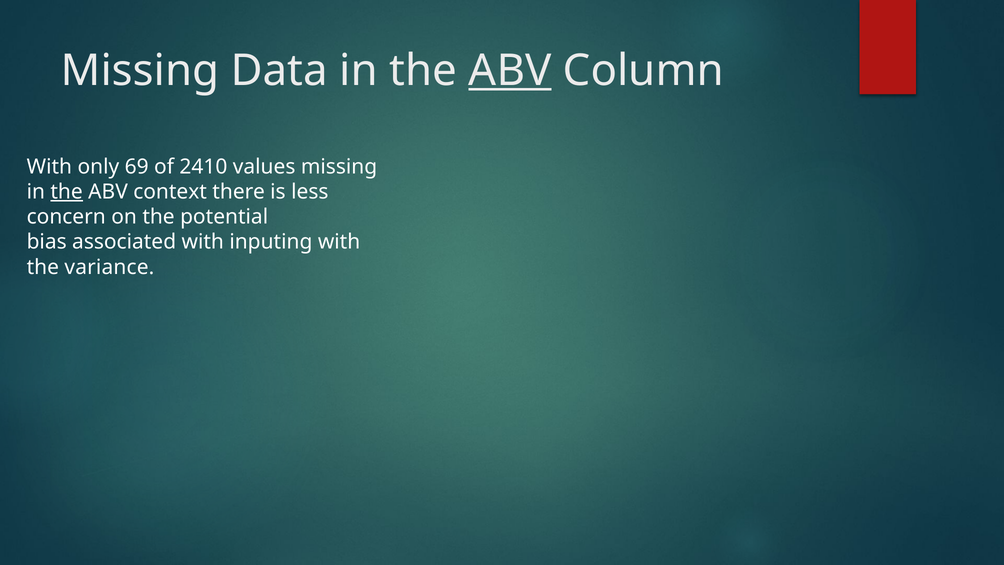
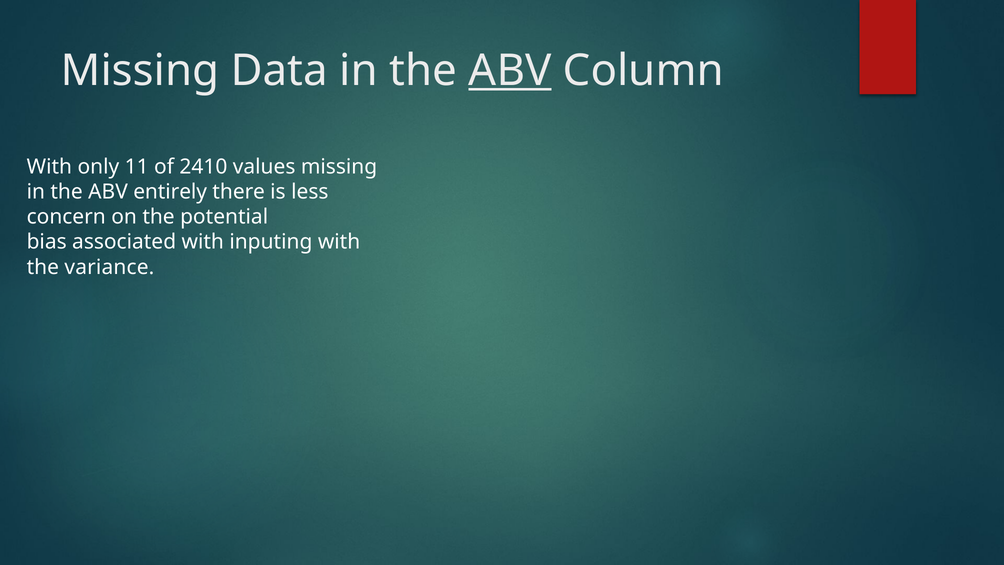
69: 69 -> 11 (137, 167)
the underline: present -> none (67, 192)
context: context -> entirely (170, 192)
